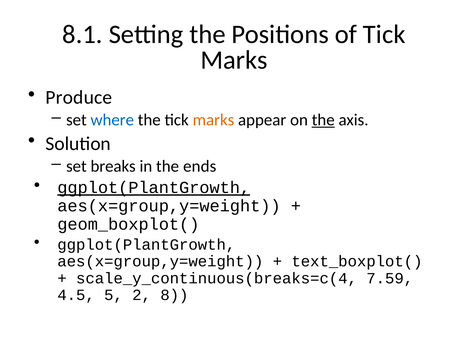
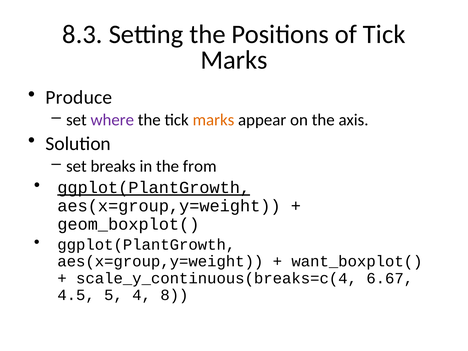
8.1: 8.1 -> 8.3 (82, 35)
where colour: blue -> purple (112, 120)
the underline: present -> none (323, 120)
ends: ends -> from (200, 166)
text_boxplot(: text_boxplot( -> want_boxplot( (357, 261)
7.59: 7.59 -> 6.67 (390, 278)
2: 2 -> 4 (142, 295)
